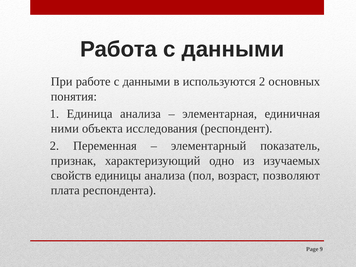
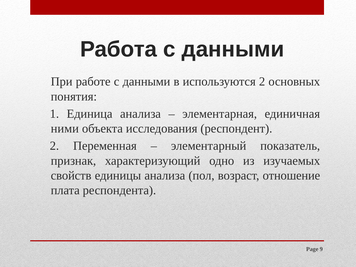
позволяют: позволяют -> отношение (291, 176)
